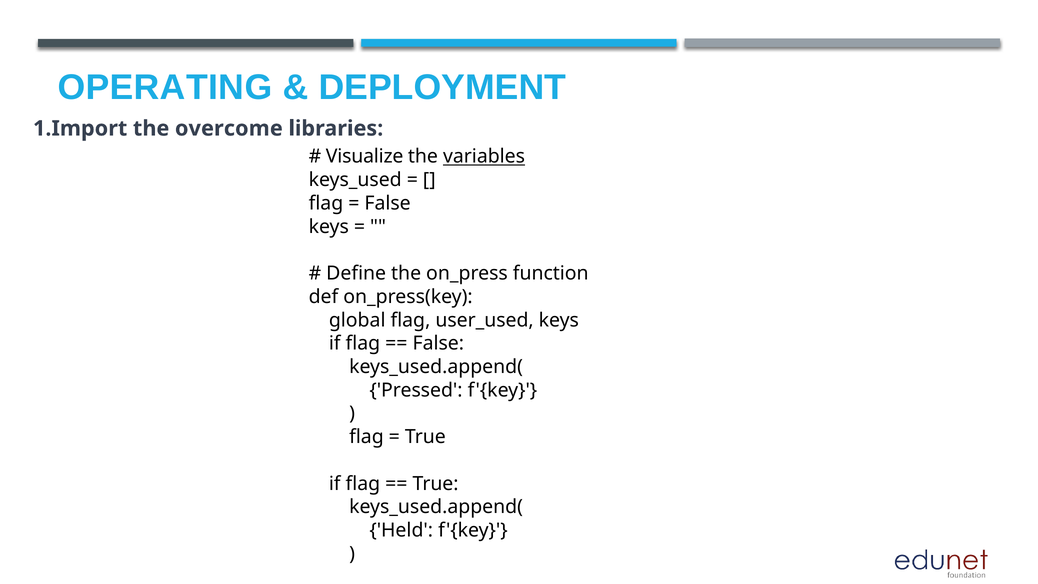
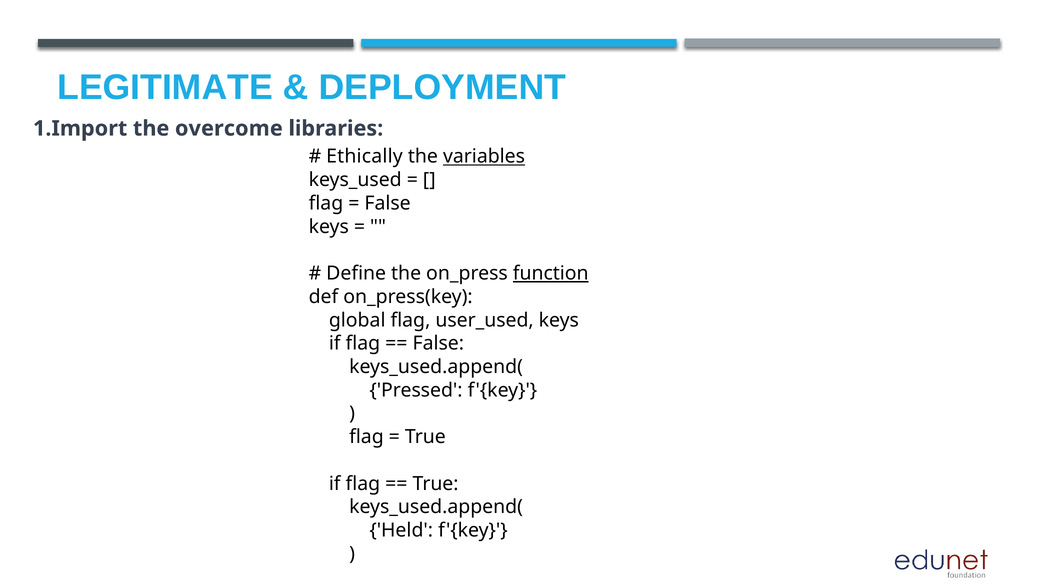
OPERATING: OPERATING -> LEGITIMATE (165, 88)
Visualize: Visualize -> Ethically (364, 157)
function underline: none -> present (551, 273)
